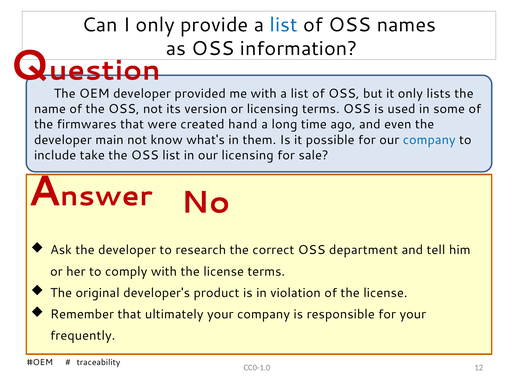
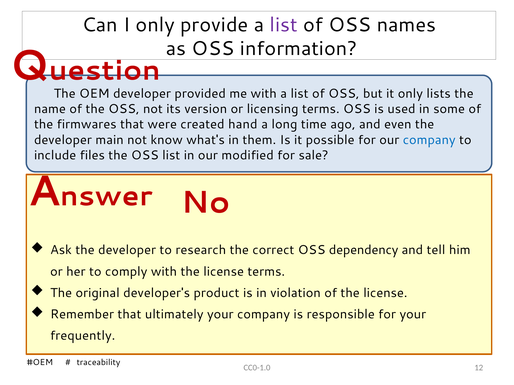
list colour: blue -> purple (284, 25)
take: take -> files (92, 155)
our licensing: licensing -> modified (248, 155)
department: department -> dependency (364, 250)
